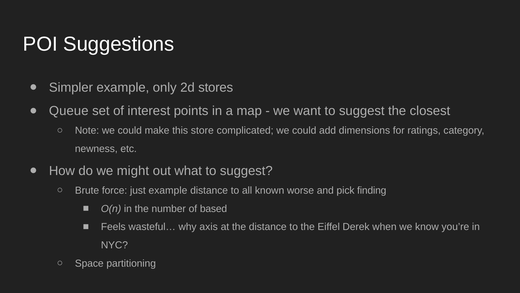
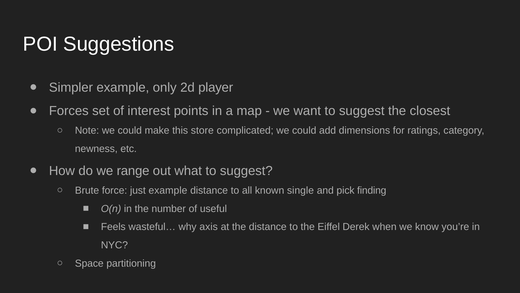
stores: stores -> player (216, 87)
Queue: Queue -> Forces (69, 111)
might: might -> range (133, 170)
worse: worse -> single (300, 190)
based: based -> useful (213, 208)
